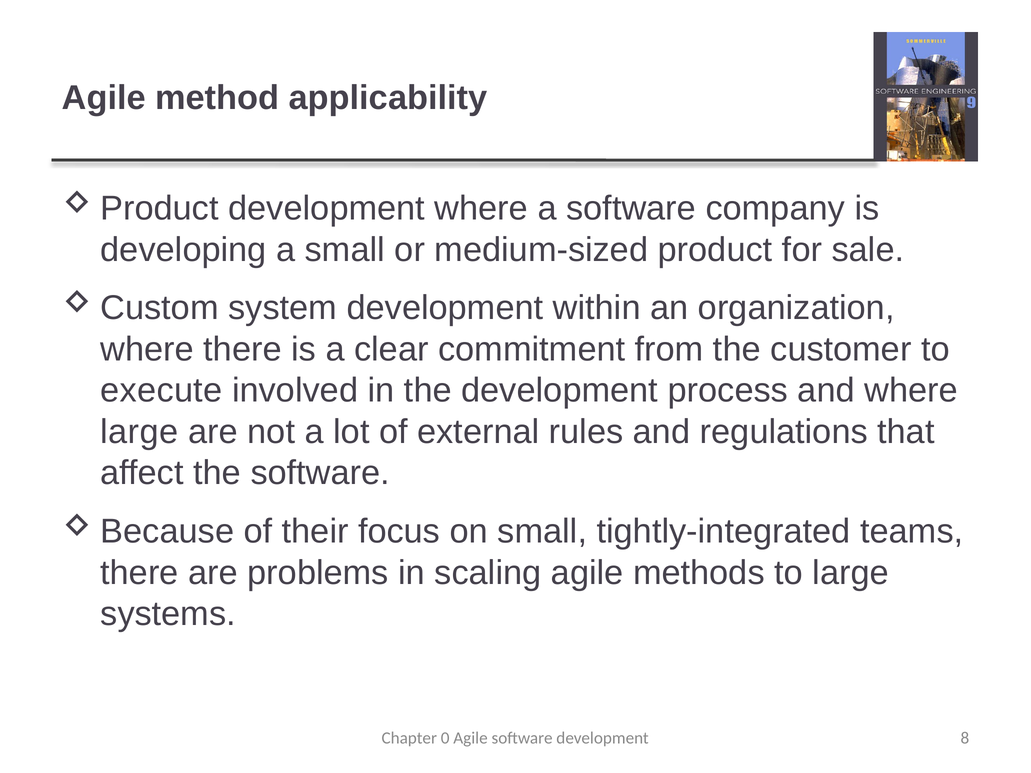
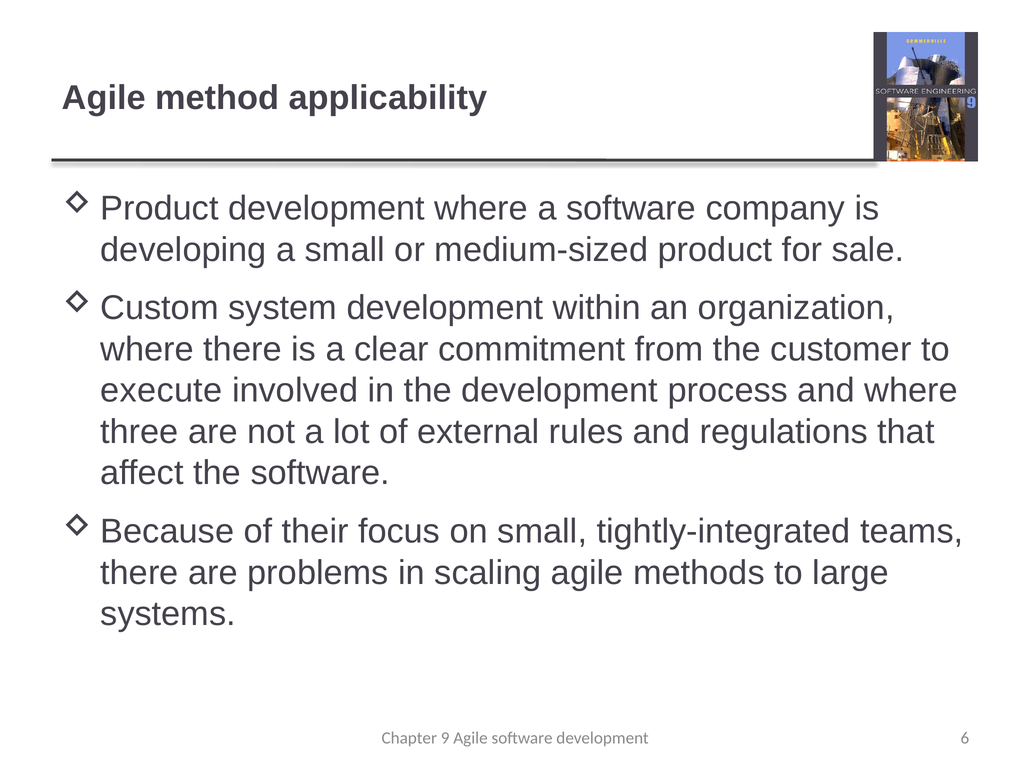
large: large -> three (139, 432)
0: 0 -> 9 (445, 738)
8: 8 -> 6 (965, 738)
